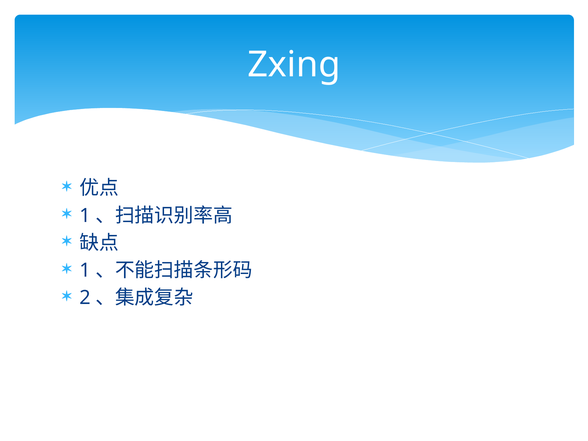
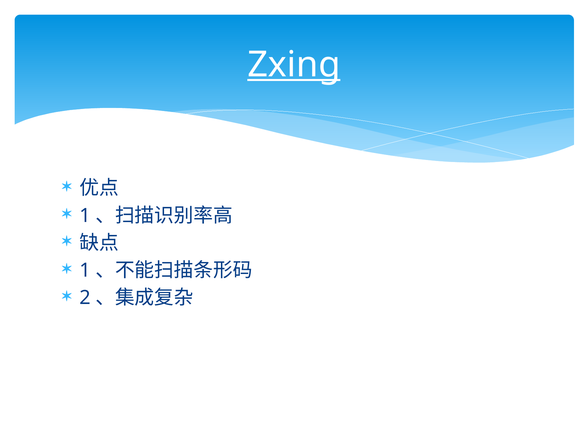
Zxing underline: none -> present (294, 65)
